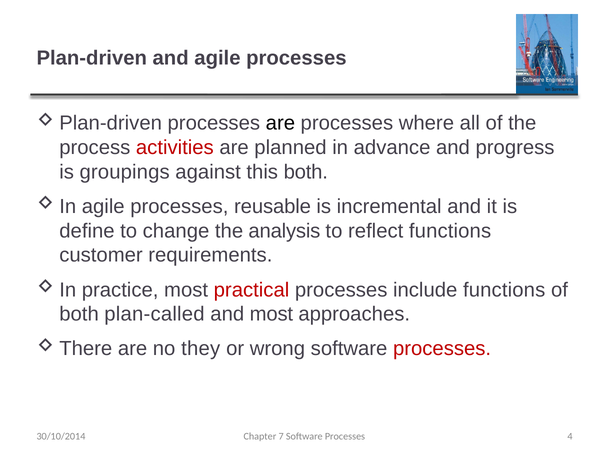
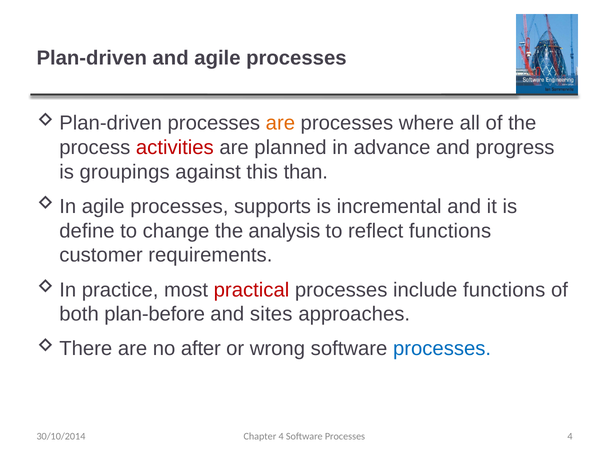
are colour: black -> orange (280, 123)
this both: both -> than (306, 172)
reusable: reusable -> supports (273, 206)
plan-called: plan-called -> plan-before (155, 314)
and most: most -> sites (271, 314)
they: they -> after (201, 349)
processes colour: red -> blue (442, 349)
Chapter 7: 7 -> 4 (281, 436)
